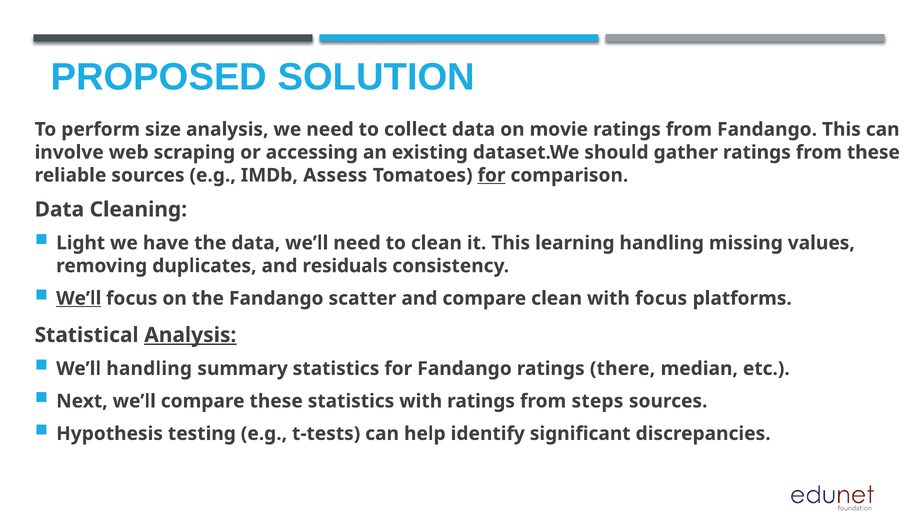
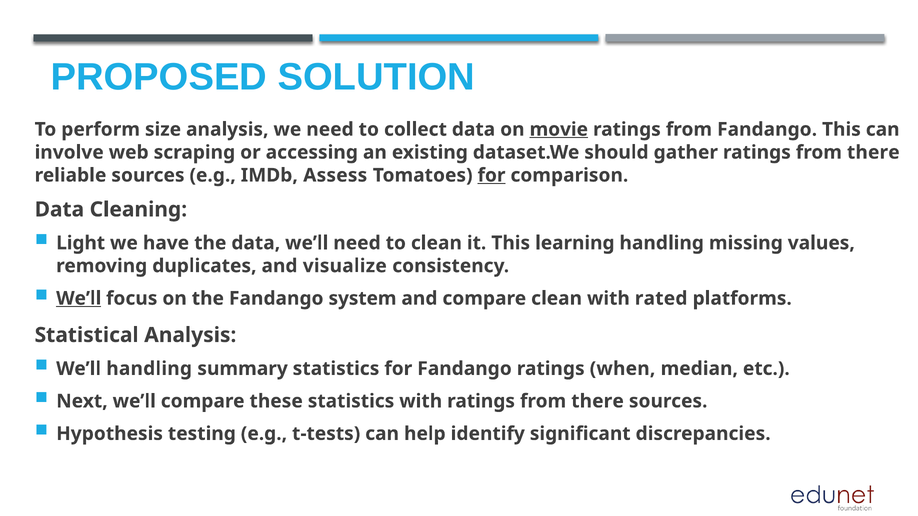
movie underline: none -> present (559, 130)
gather ratings from these: these -> there (873, 152)
residuals: residuals -> visualize (345, 266)
scatter: scatter -> system (363, 299)
with focus: focus -> rated (661, 299)
Analysis underline: present -> none (190, 335)
there: there -> when (623, 369)
with ratings from steps: steps -> there (598, 401)
